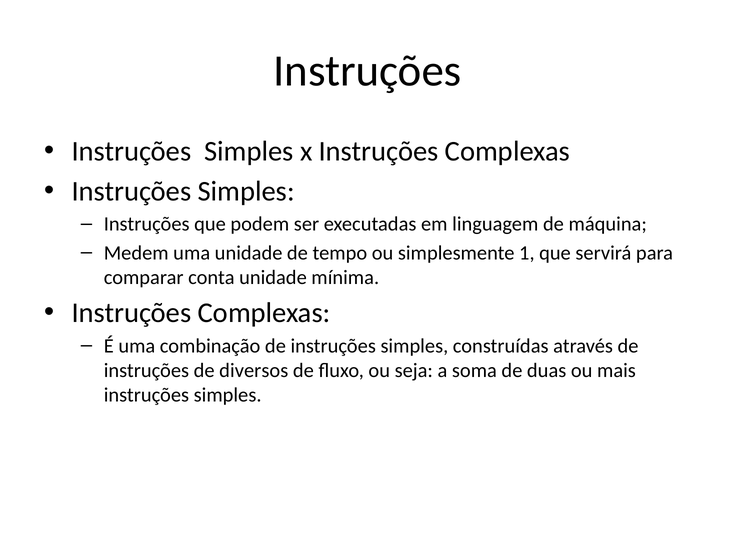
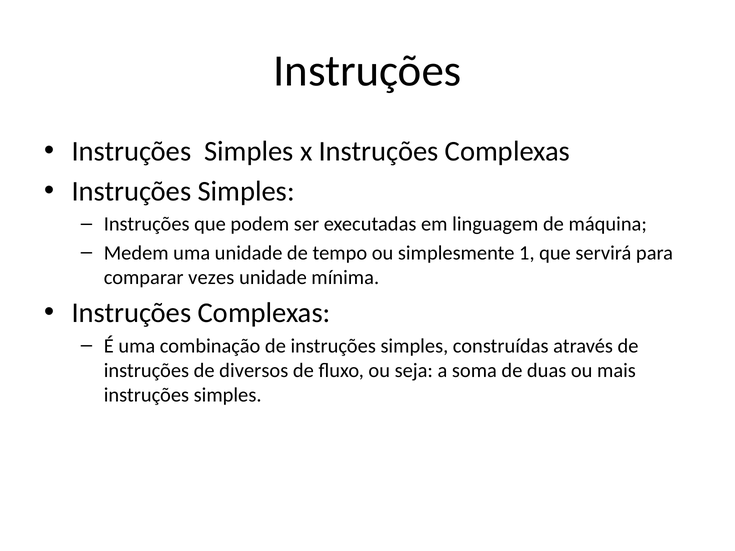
conta: conta -> vezes (211, 277)
